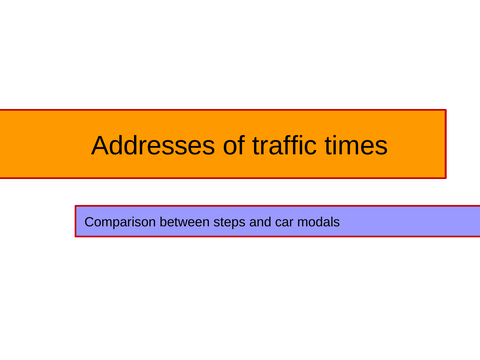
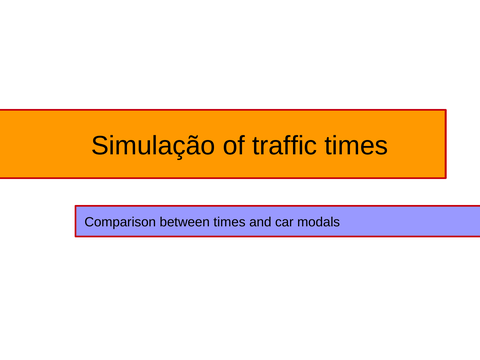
Addresses: Addresses -> Simulação (153, 146)
between steps: steps -> times (229, 222)
